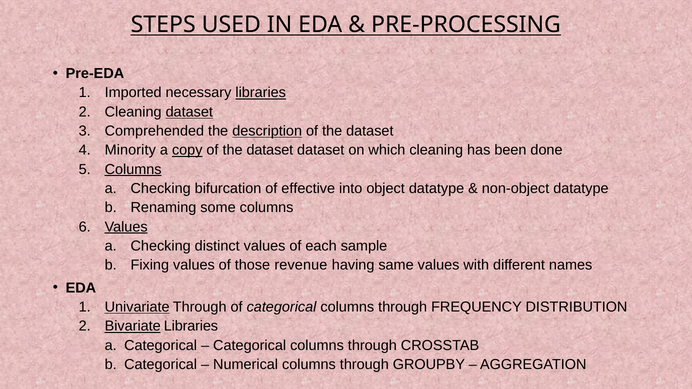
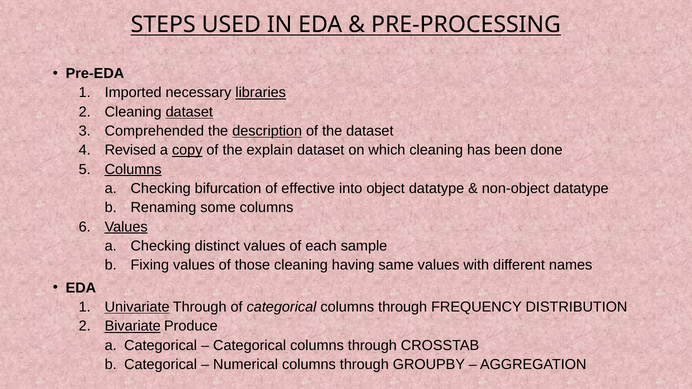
Minority: Minority -> Revised (130, 150)
copy of the dataset: dataset -> explain (270, 150)
those revenue: revenue -> cleaning (301, 265)
Bivariate Libraries: Libraries -> Produce (191, 326)
